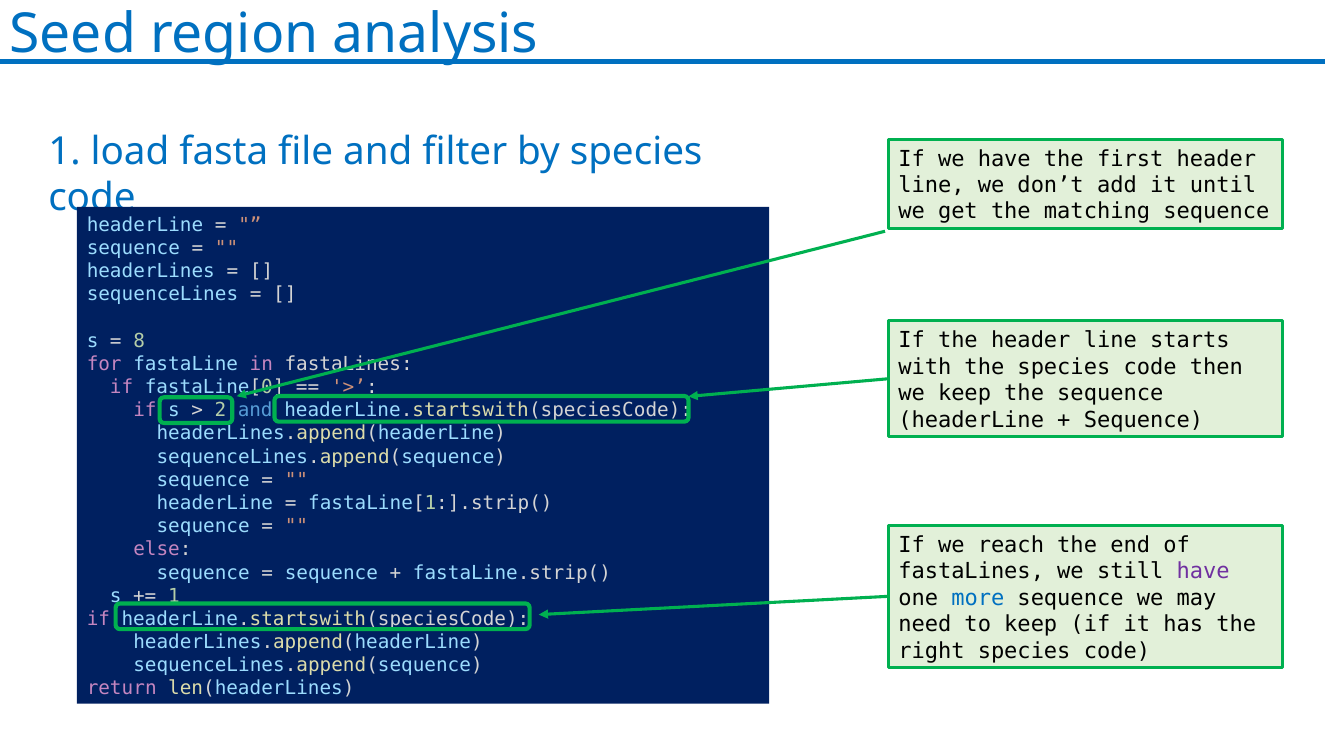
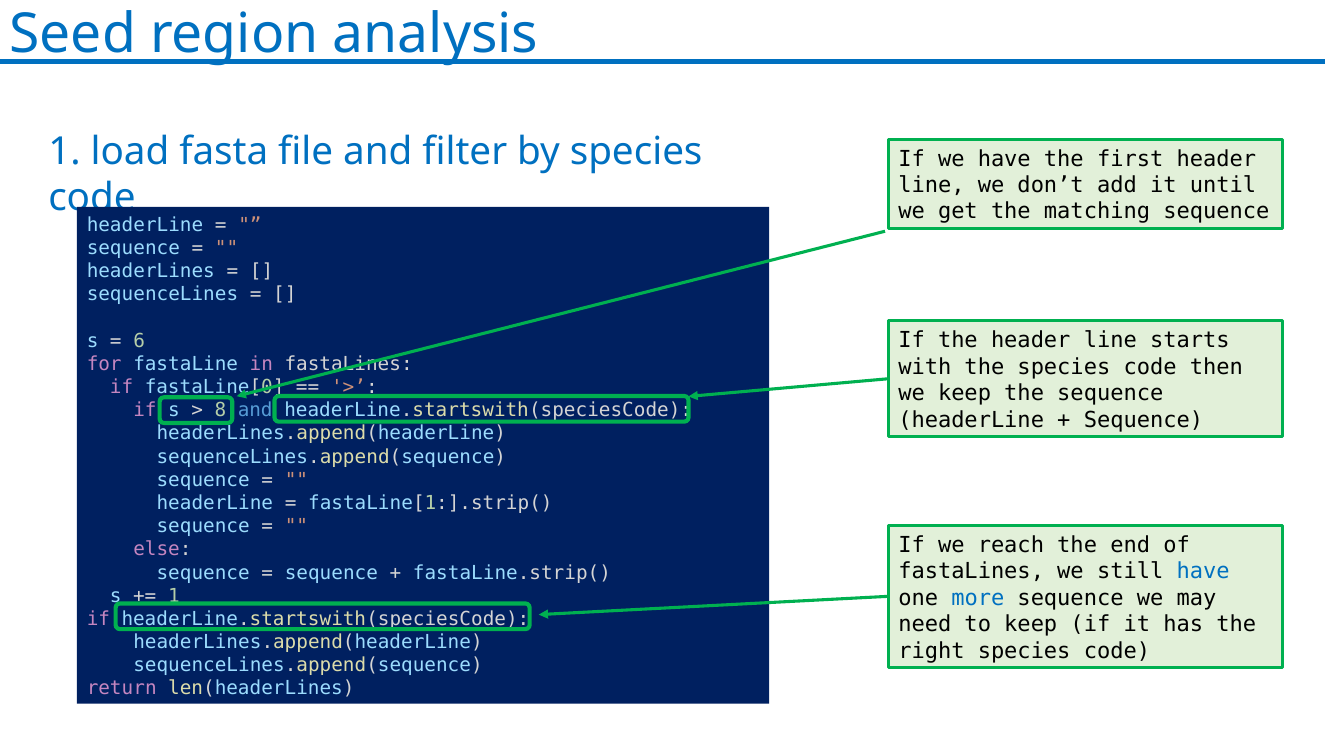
8: 8 -> 6 (139, 341)
2: 2 -> 8 (220, 410)
have colour: purple -> blue (1203, 572)
